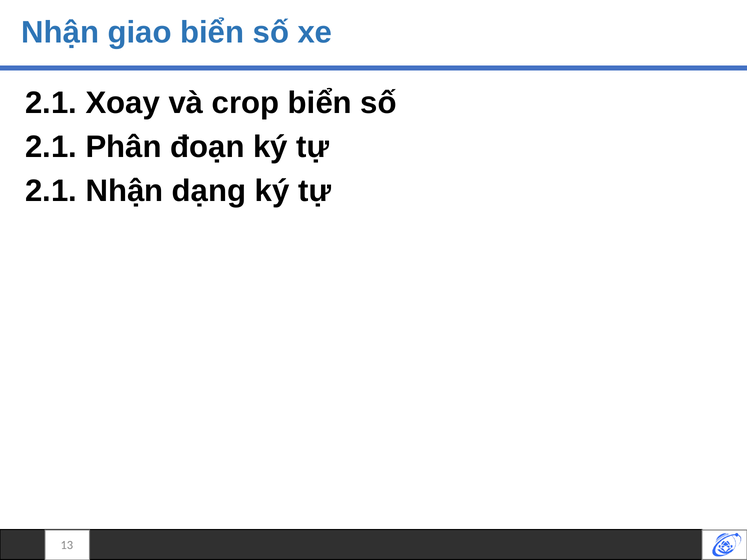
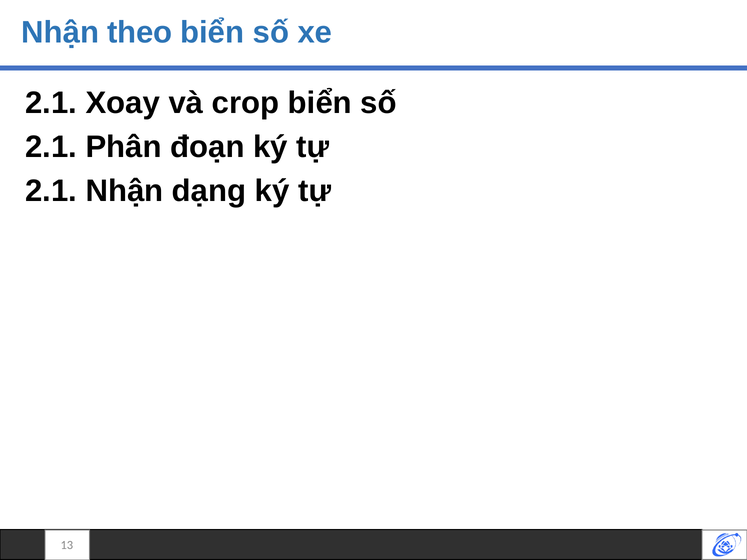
giao: giao -> theo (140, 32)
